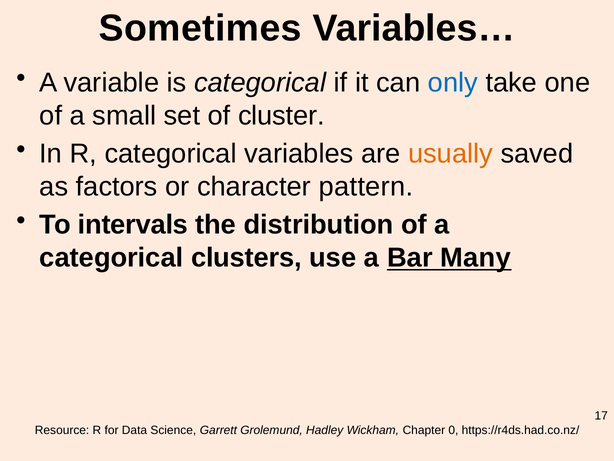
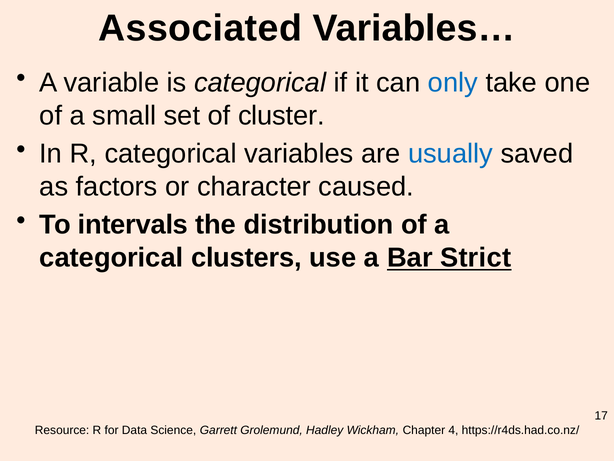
Sometimes: Sometimes -> Associated (200, 28)
usually colour: orange -> blue (451, 154)
pattern: pattern -> caused (366, 186)
Many: Many -> Strict (476, 257)
0: 0 -> 4 (453, 430)
